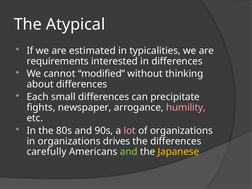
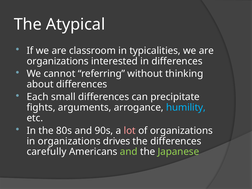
estimated: estimated -> classroom (92, 51)
requirements: requirements -> organizations (58, 61)
modified: modified -> referring (101, 74)
newspaper: newspaper -> arguments (85, 107)
humility colour: pink -> light blue (186, 107)
Japanese colour: yellow -> light green (178, 152)
